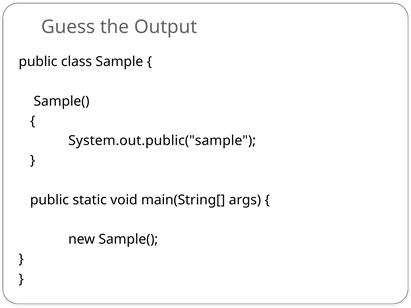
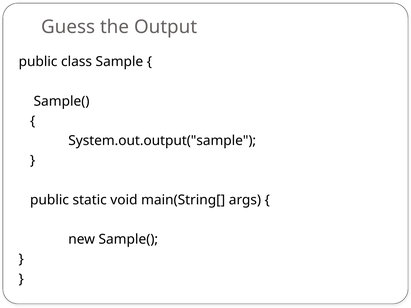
System.out.public("sample: System.out.public("sample -> System.out.output("sample (162, 141)
